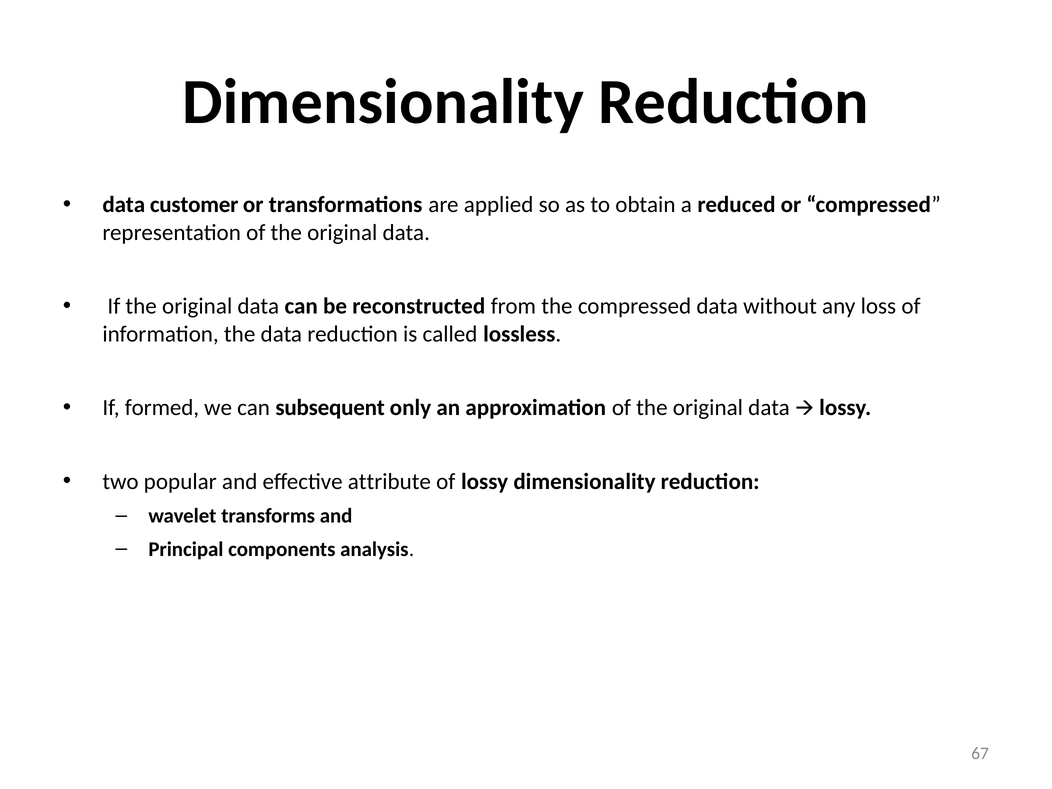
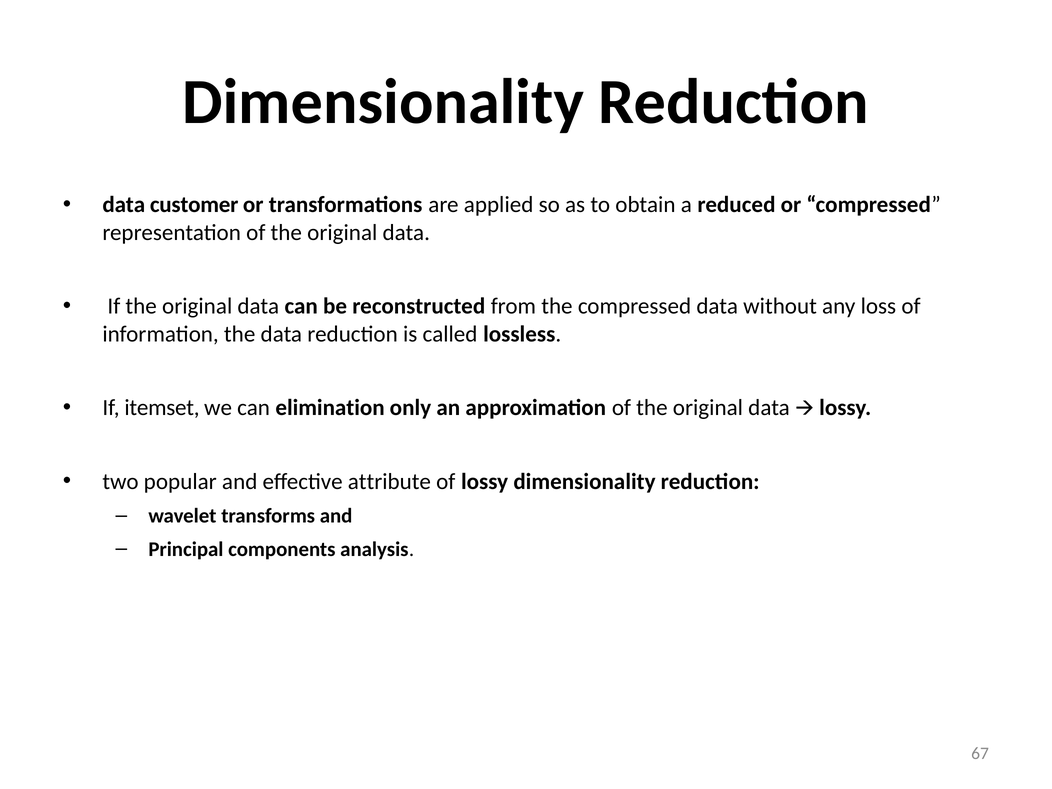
formed: formed -> itemset (162, 408)
subsequent: subsequent -> elimination (330, 408)
